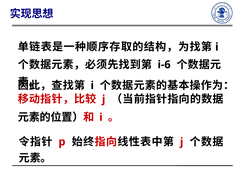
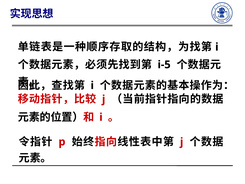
i-6: i-6 -> i-5 (164, 65)
